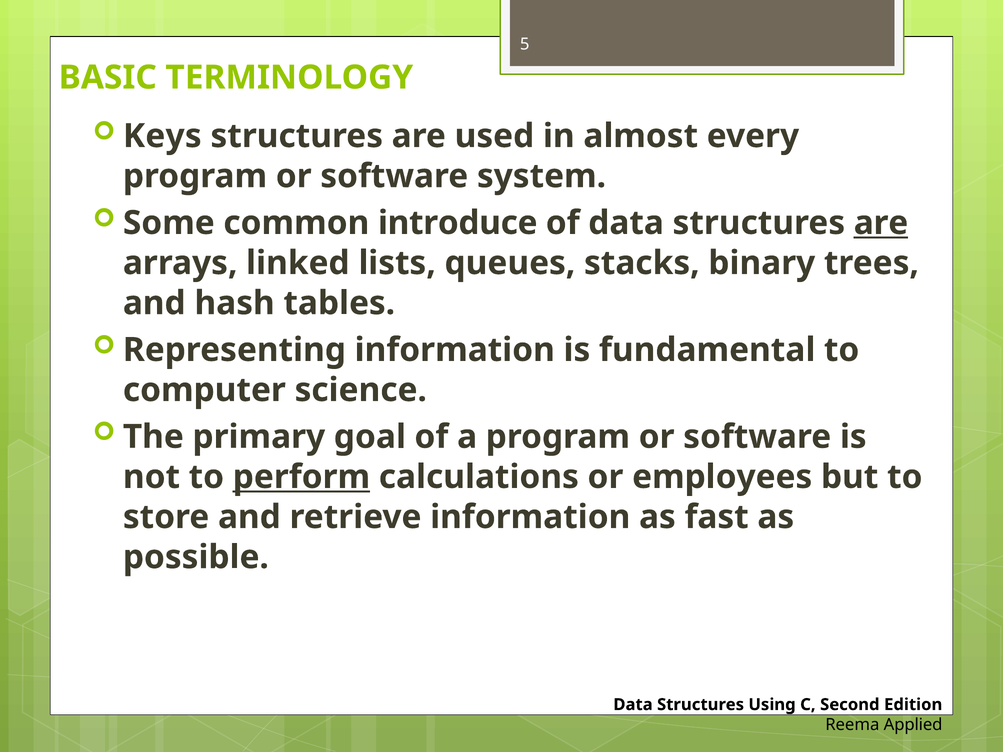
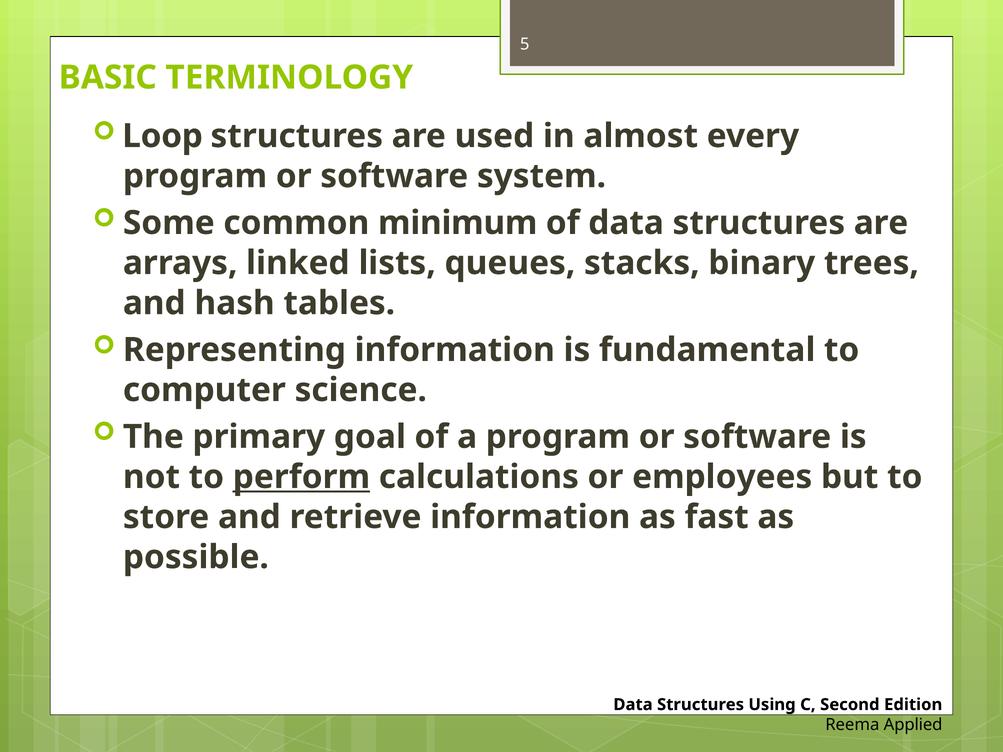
Keys: Keys -> Loop (163, 136)
introduce: introduce -> minimum (458, 223)
are underline: present -> none (881, 223)
